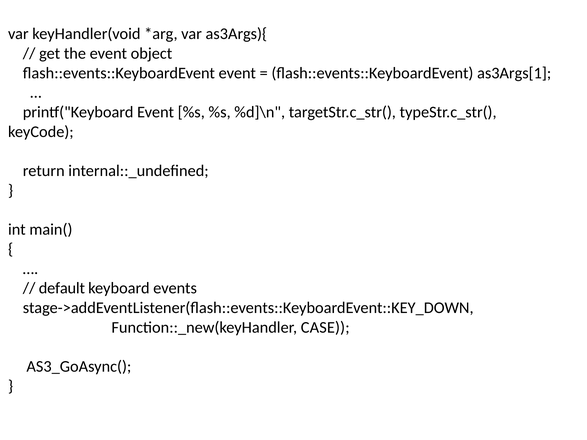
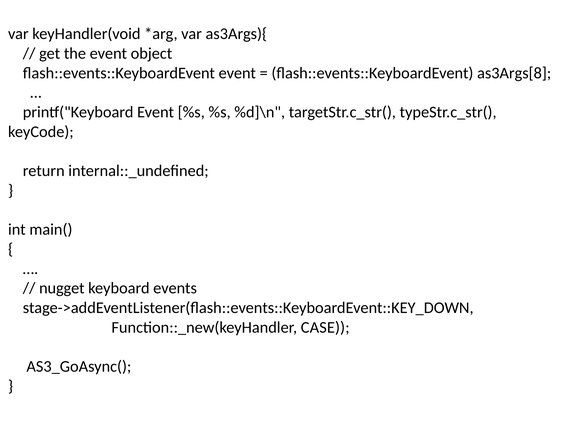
as3Args[1: as3Args[1 -> as3Args[8 (514, 73)
default: default -> nugget (62, 288)
